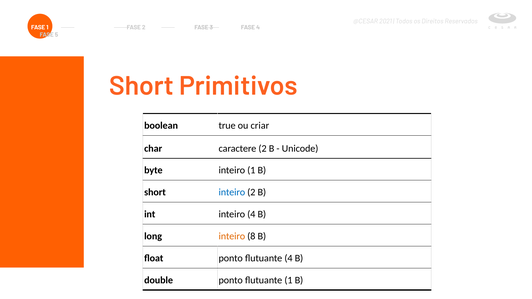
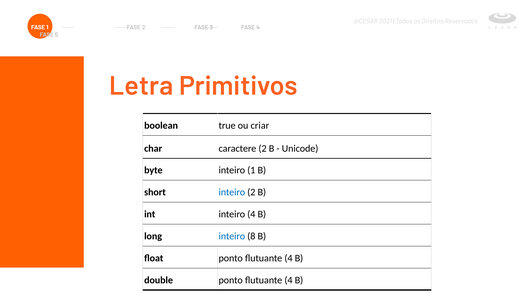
Short: Short -> Letra (141, 86)
inteiro colour: orange -> blue (232, 236)
double ponto flutuante 1: 1 -> 4 (288, 280)
